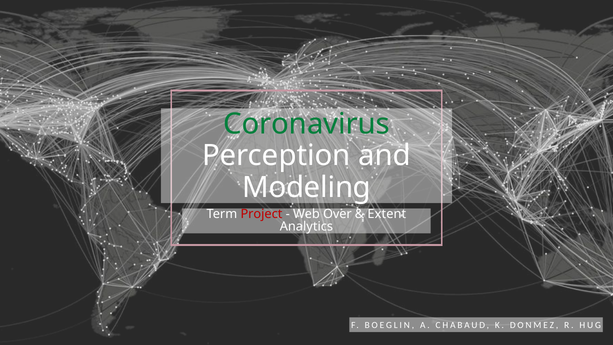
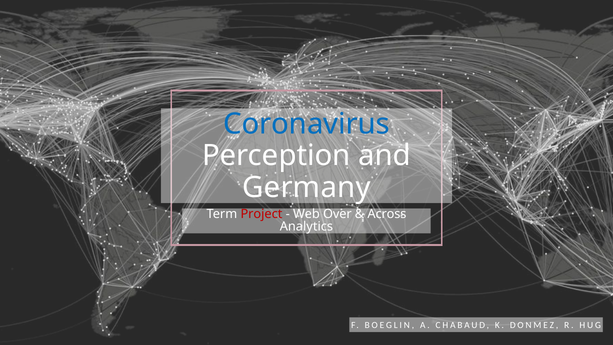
Coronavirus colour: green -> blue (307, 124)
Modeling: Modeling -> Germany (306, 187)
Extent: Extent -> Across (387, 214)
